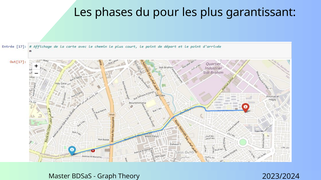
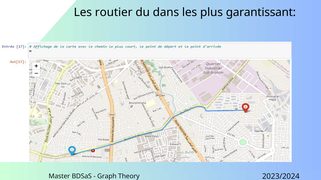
phases: phases -> routier (114, 12)
pour: pour -> dans (166, 12)
